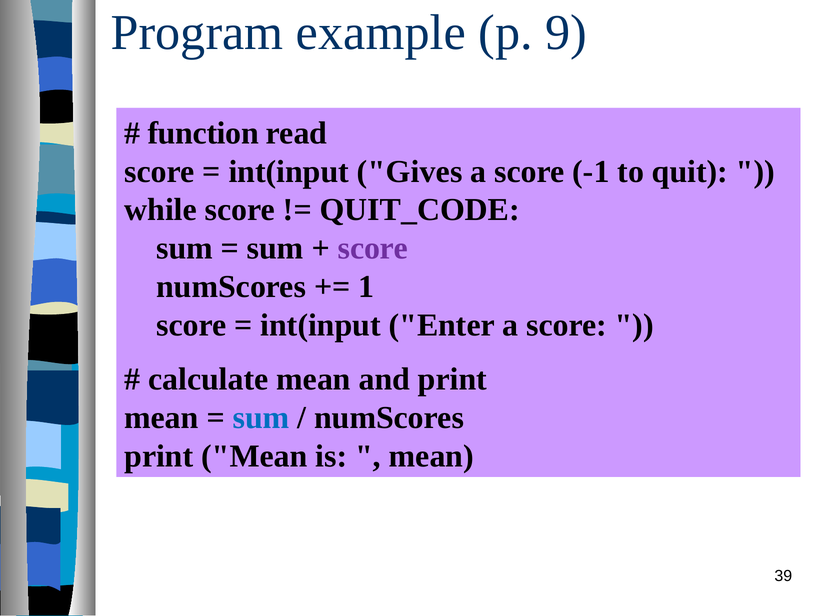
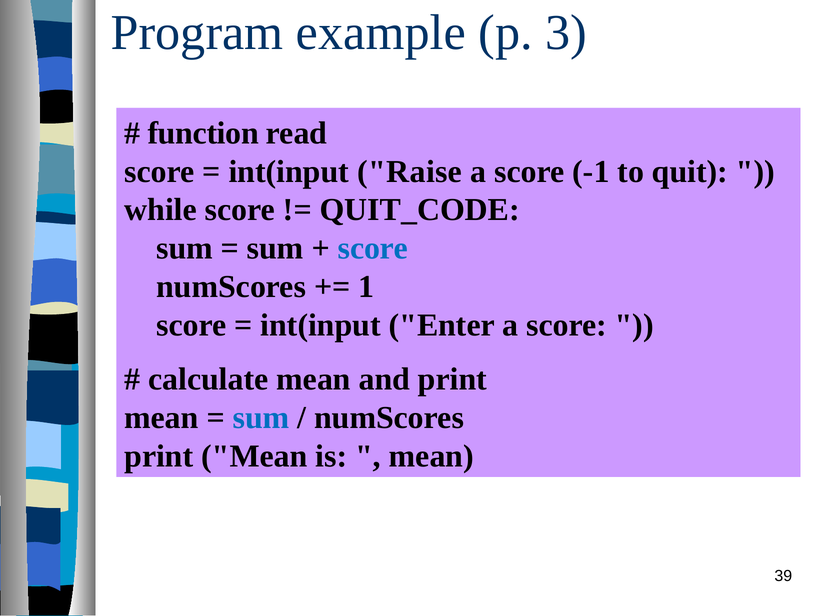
9: 9 -> 3 (566, 33)
Gives: Gives -> Raise (410, 172)
score colour: purple -> blue (373, 248)
